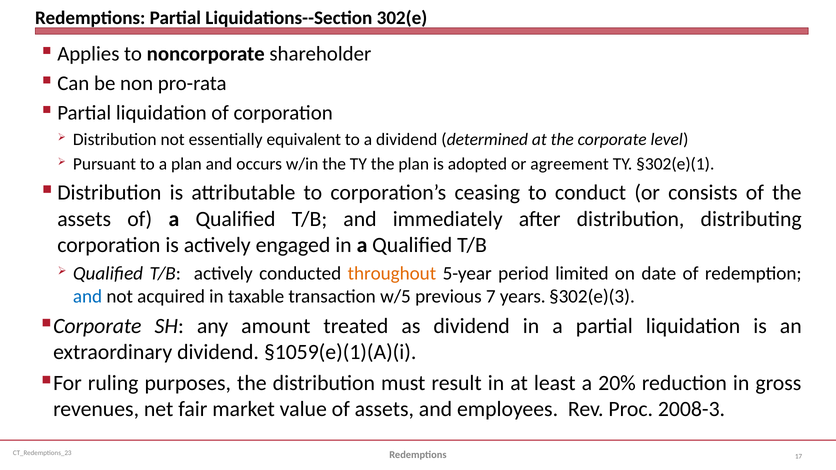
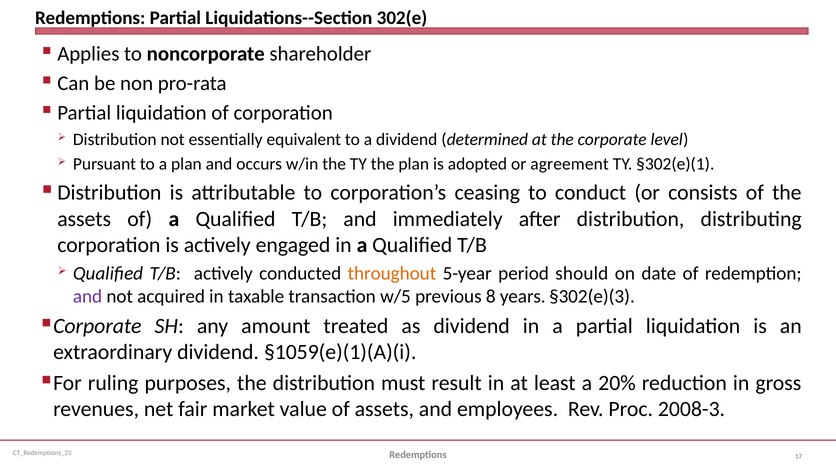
limited: limited -> should (582, 274)
and colour: blue -> purple (88, 297)
7: 7 -> 8 (491, 297)
